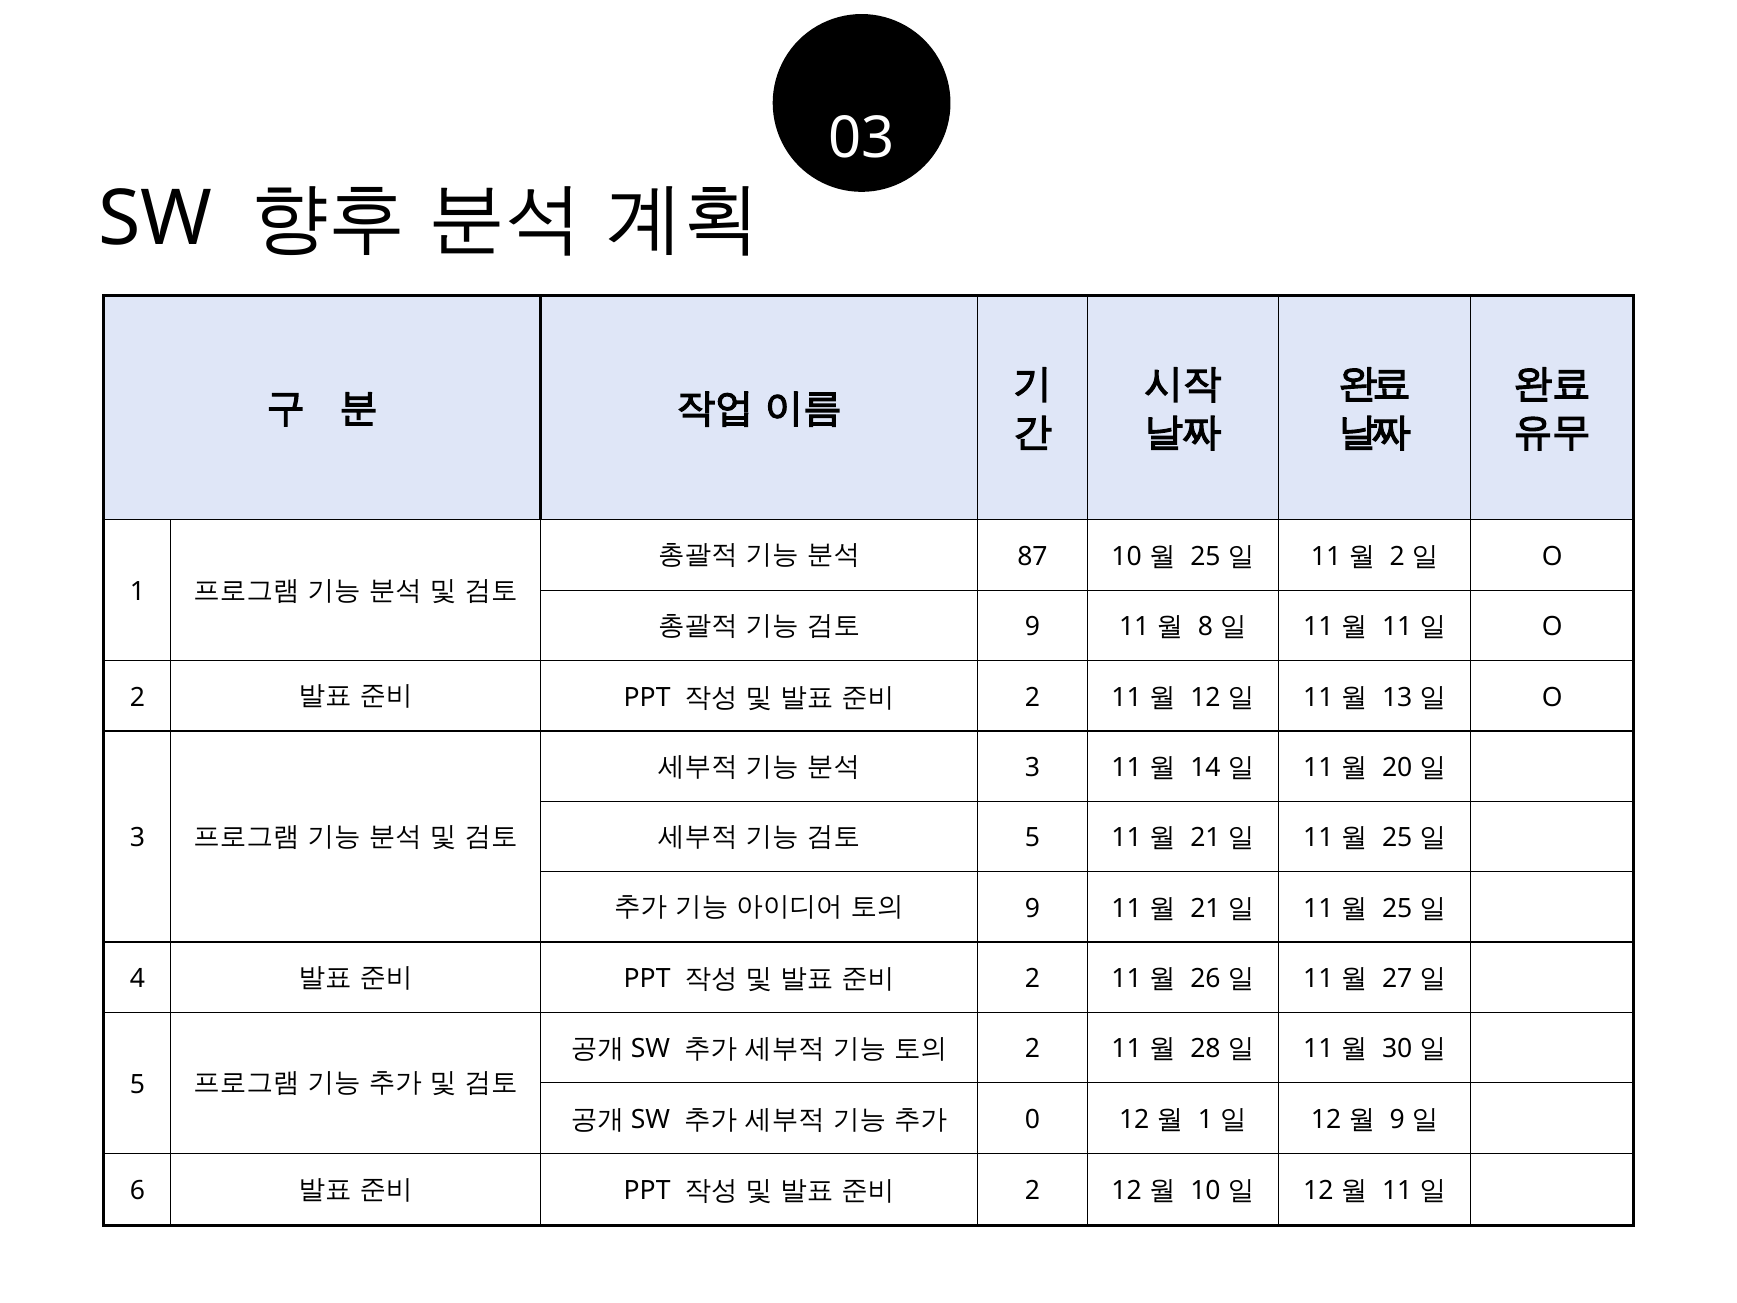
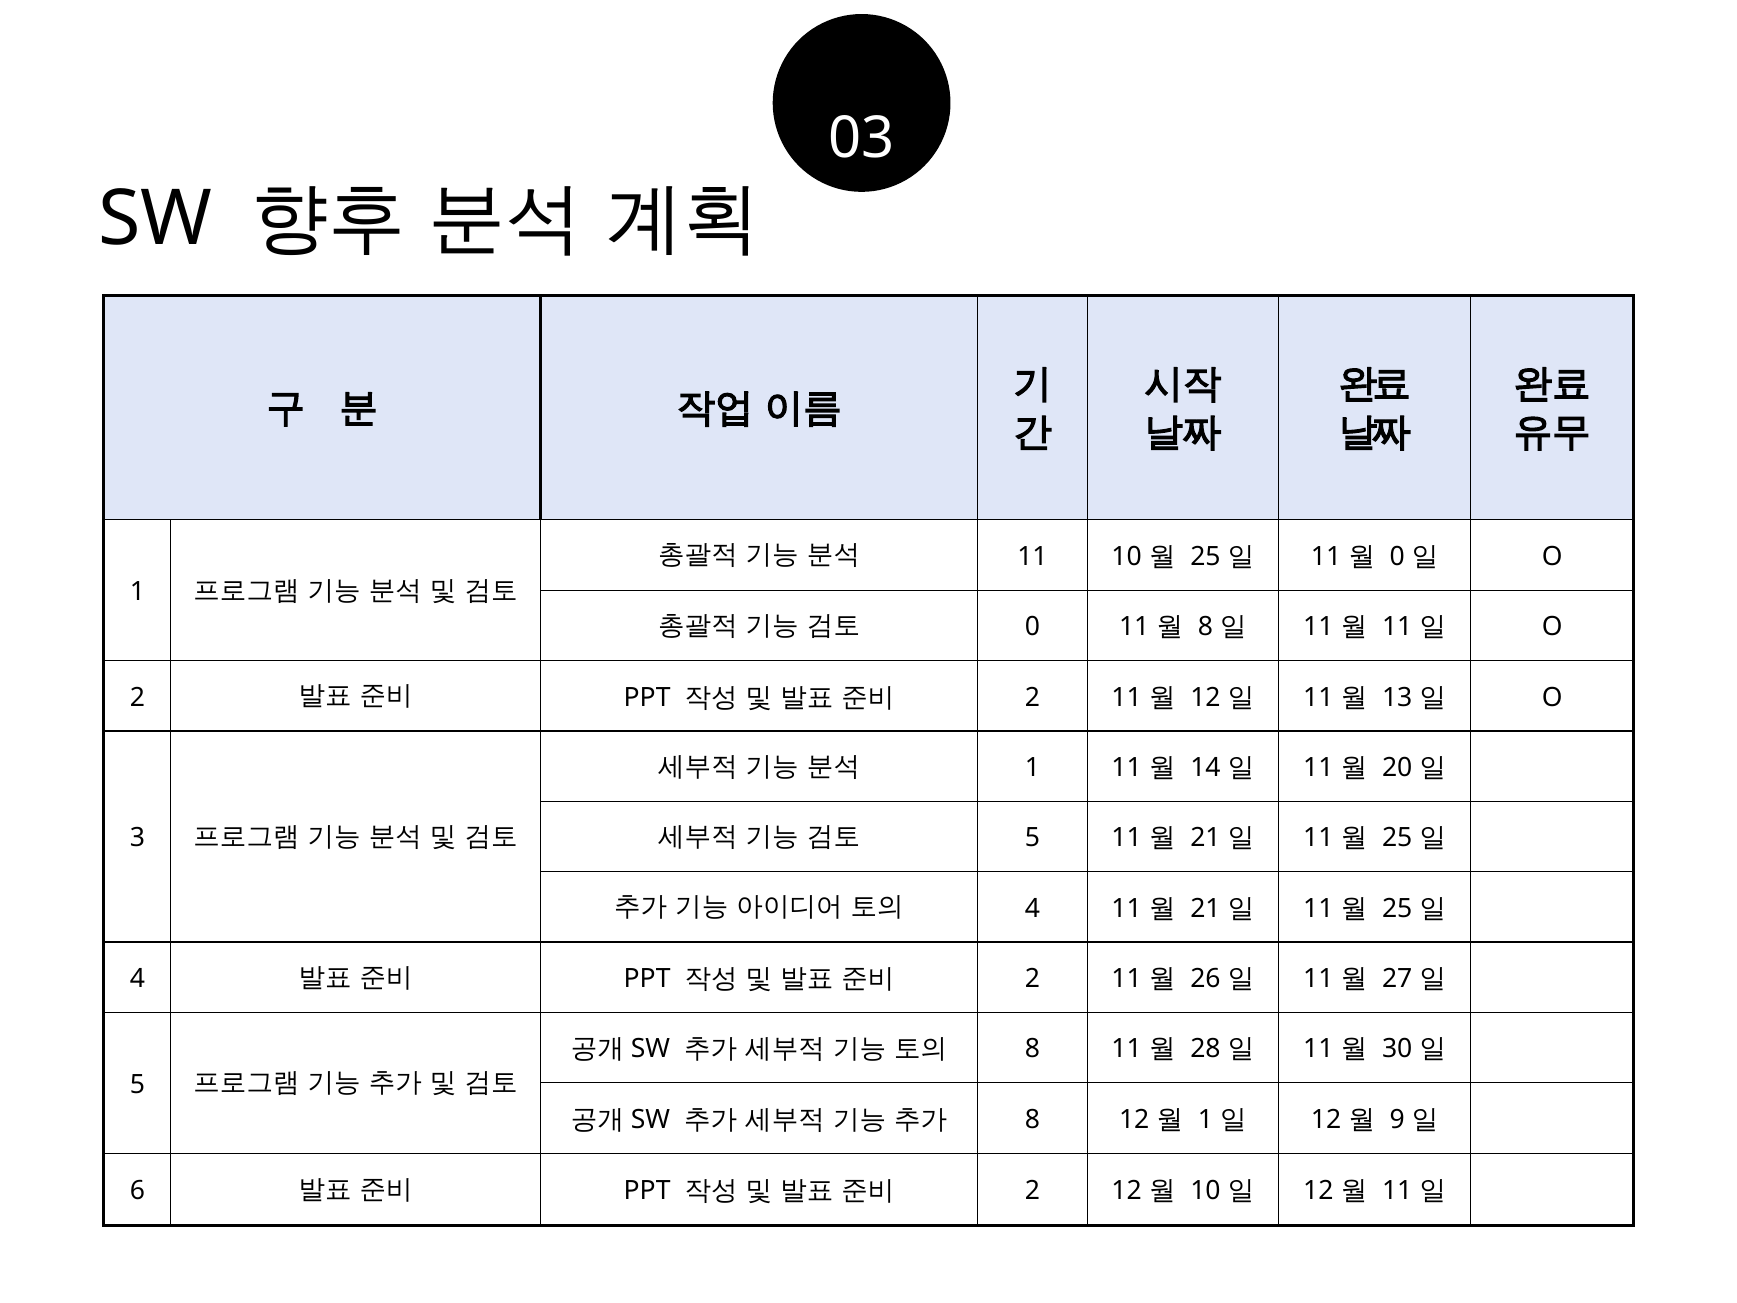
87: 87 -> 11 (1032, 556)
2: 2 -> 0 (1397, 556)
9: 9 -> 0 (1033, 627)
3: 3 -> 1 (1033, 767)
9: 9 -> 4 (1033, 908)
2: 2 -> 8 (1033, 1049)
0: 0 -> 8 (1033, 1119)
